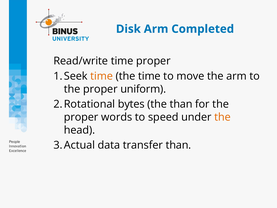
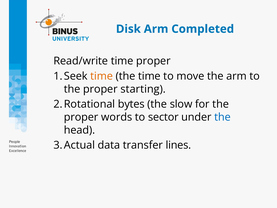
uniform: uniform -> starting (143, 89)
the than: than -> slow (181, 104)
speed: speed -> sector (163, 117)
the colour: orange -> blue (223, 117)
transfer than: than -> lines (178, 145)
